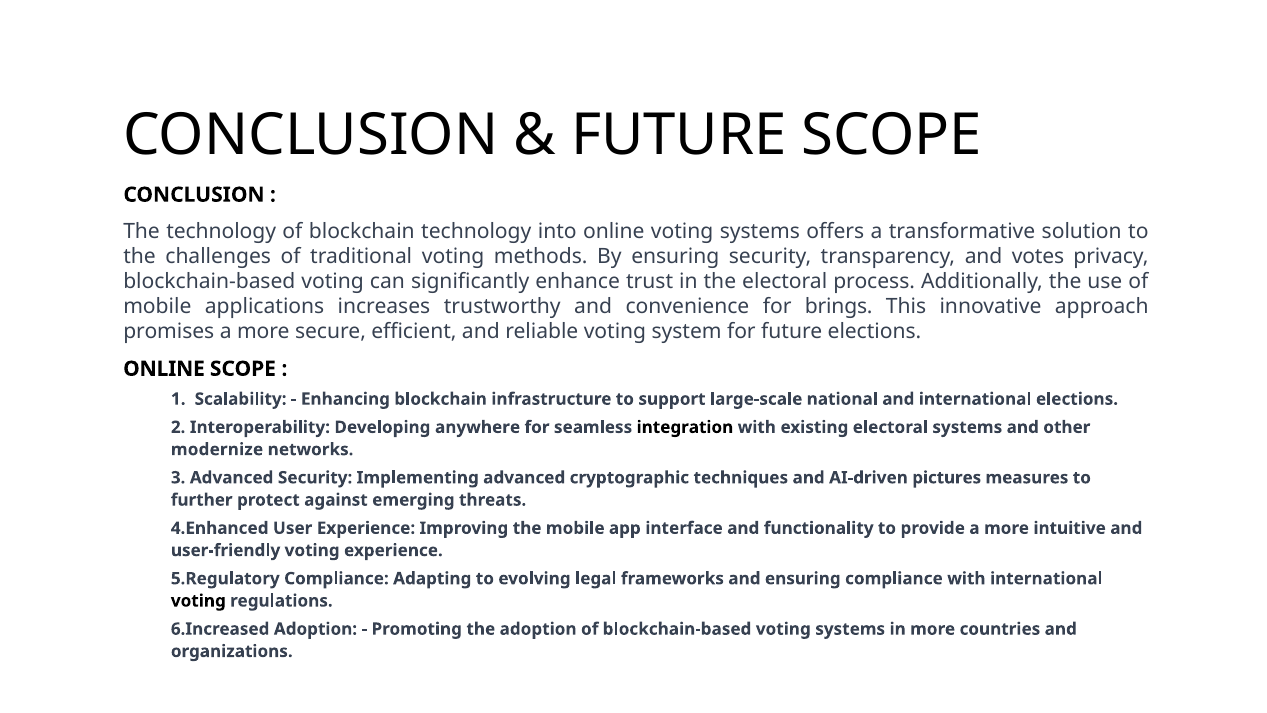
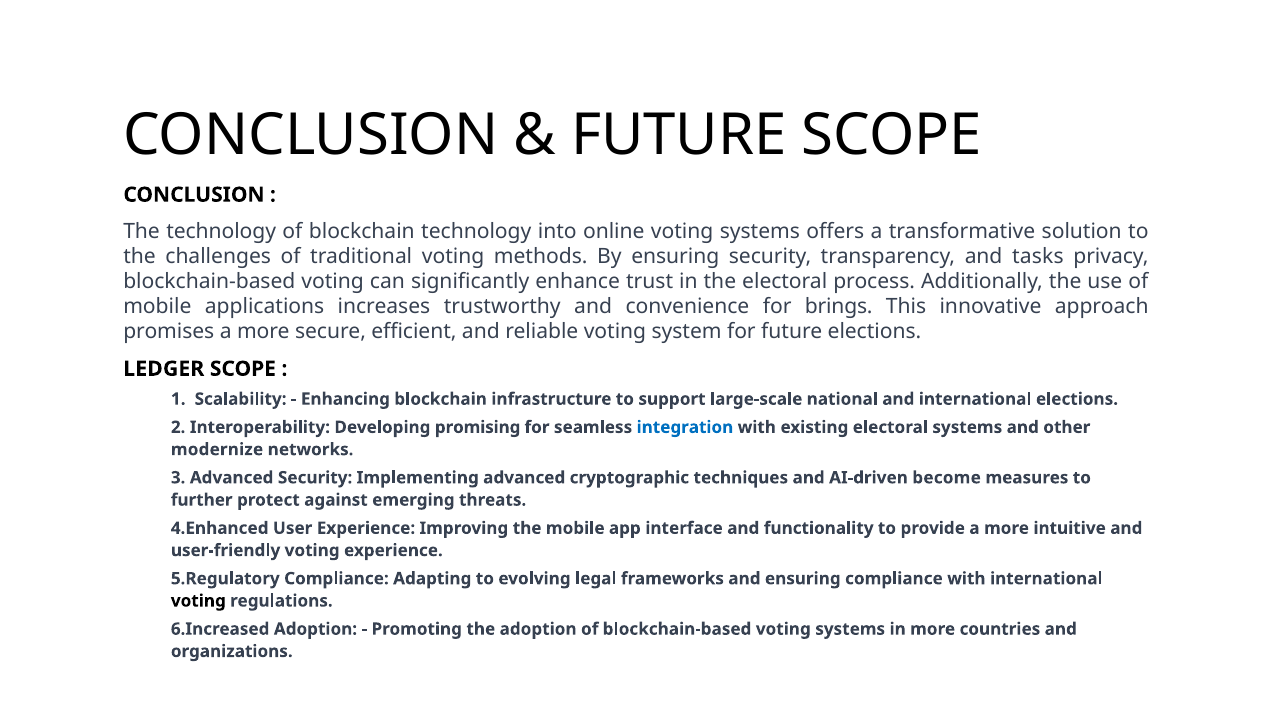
votes: votes -> tasks (1038, 257)
ONLINE: ONLINE -> LEDGER (164, 369)
anywhere: anywhere -> promising (478, 427)
integration colour: black -> blue (685, 427)
pictures: pictures -> become (947, 477)
